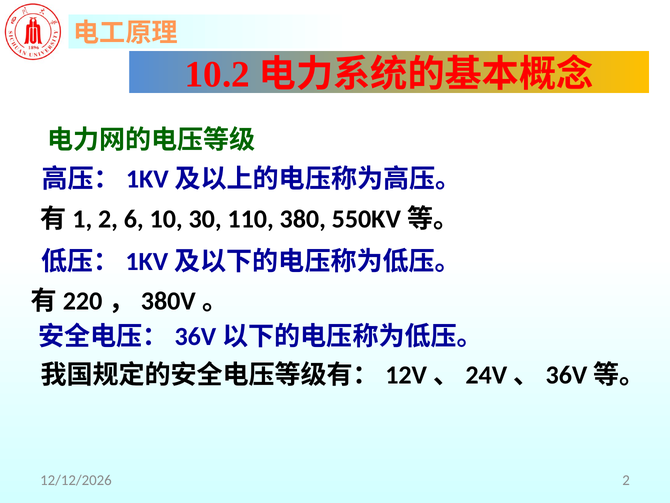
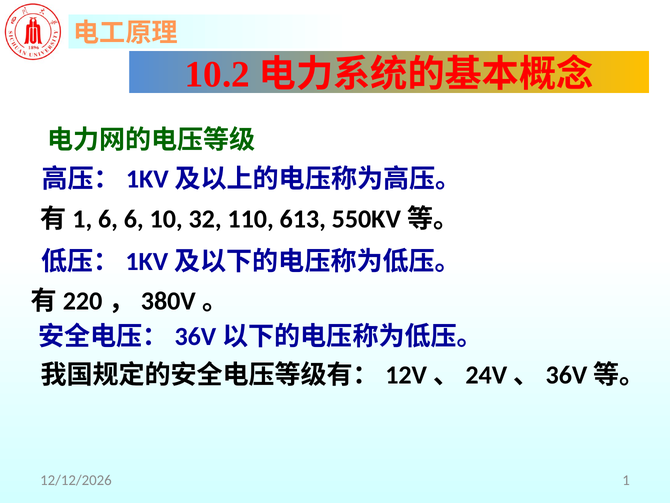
2: 2 -> 6 (108, 219)
30: 30 -> 32 (205, 219)
380: 380 -> 613 (303, 219)
2: 2 -> 1 (626, 480)
